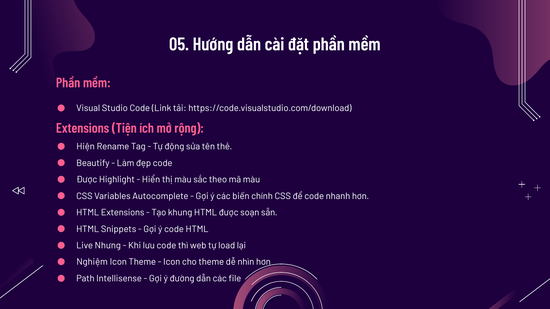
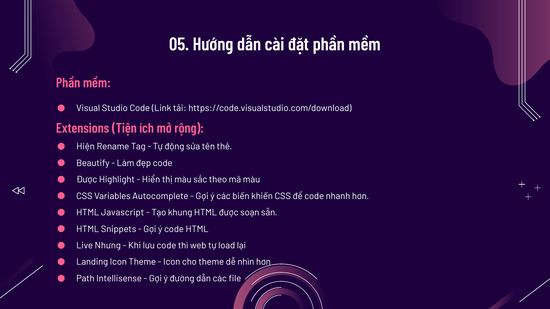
chính: chính -> khiến (262, 196)
HTML Extensions: Extensions -> Javascript (123, 213)
Nghiệm: Nghiệm -> Landing (92, 262)
